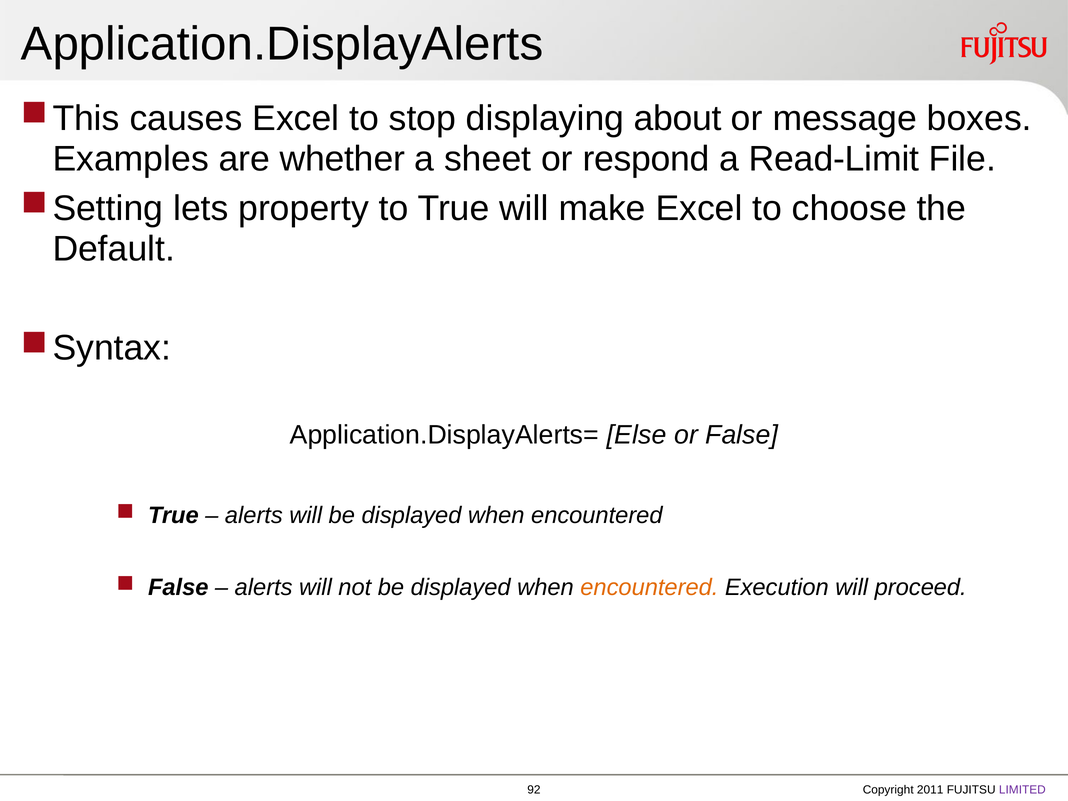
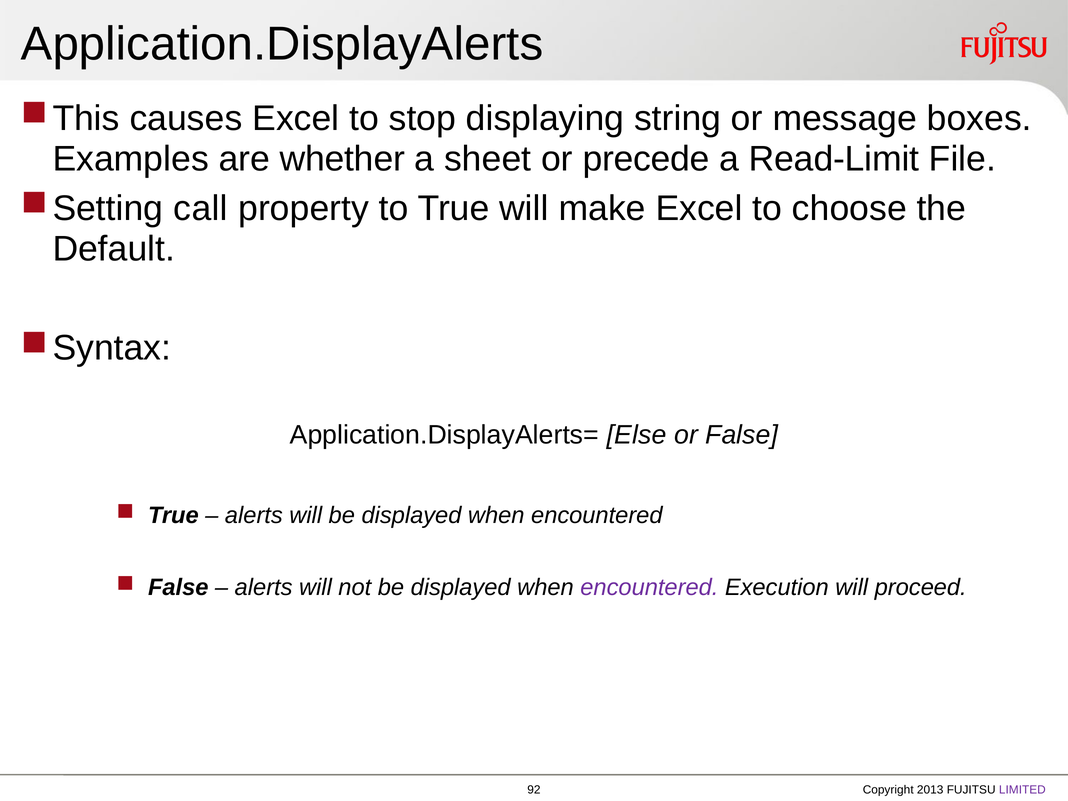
about: about -> string (678, 118)
respond: respond -> precede (646, 159)
lets: lets -> call (201, 208)
encountered colour: orange -> purple (649, 587)
2011: 2011 -> 2013 (930, 790)
